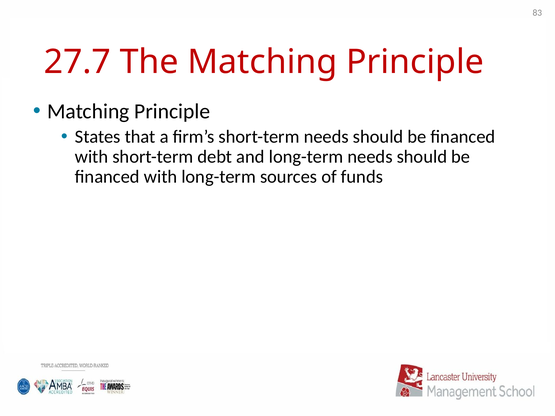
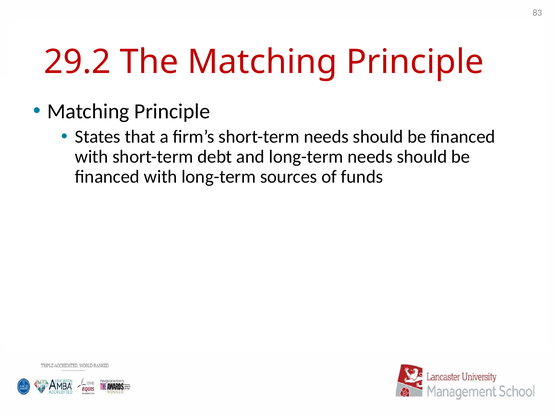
27.7: 27.7 -> 29.2 (77, 62)
